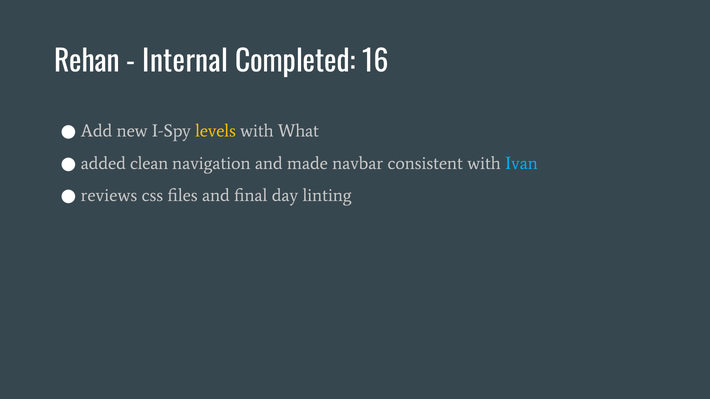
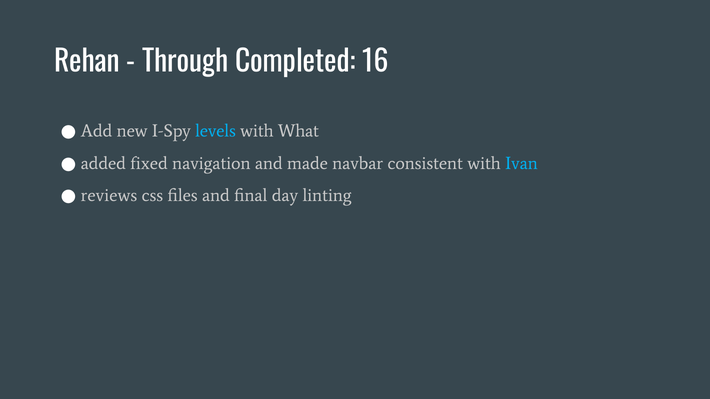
Internal: Internal -> Through (185, 62)
levels colour: yellow -> light blue (215, 131)
clean: clean -> fixed (149, 163)
